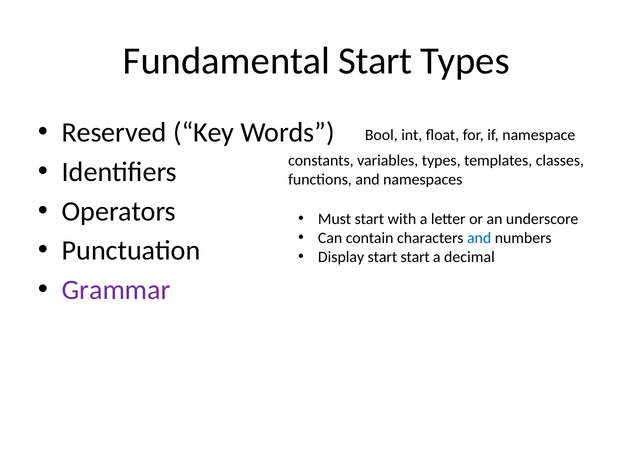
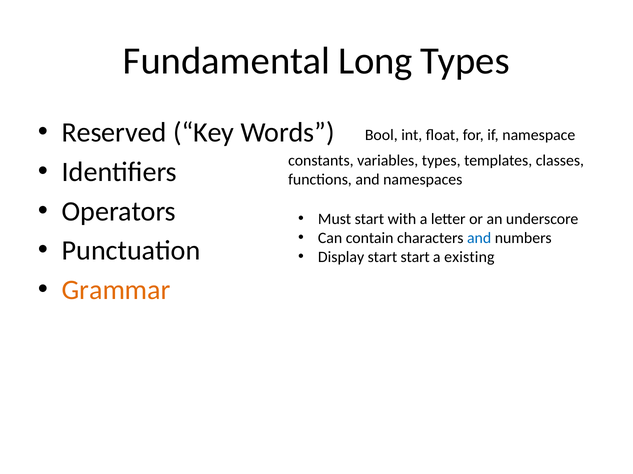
Fundamental Start: Start -> Long (375, 61)
decimal: decimal -> existing (469, 257)
Grammar colour: purple -> orange (116, 290)
